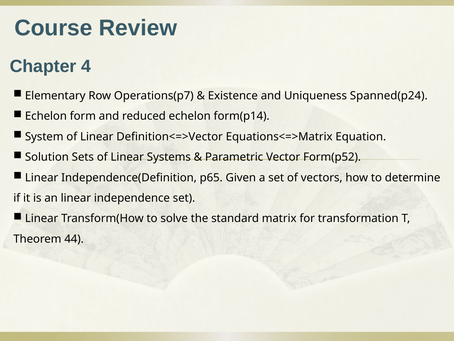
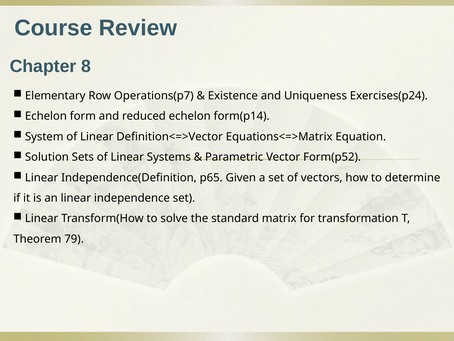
4: 4 -> 8 (86, 66)
Spanned(p24: Spanned(p24 -> Exercises(p24 (389, 96)
44: 44 -> 79 (74, 239)
